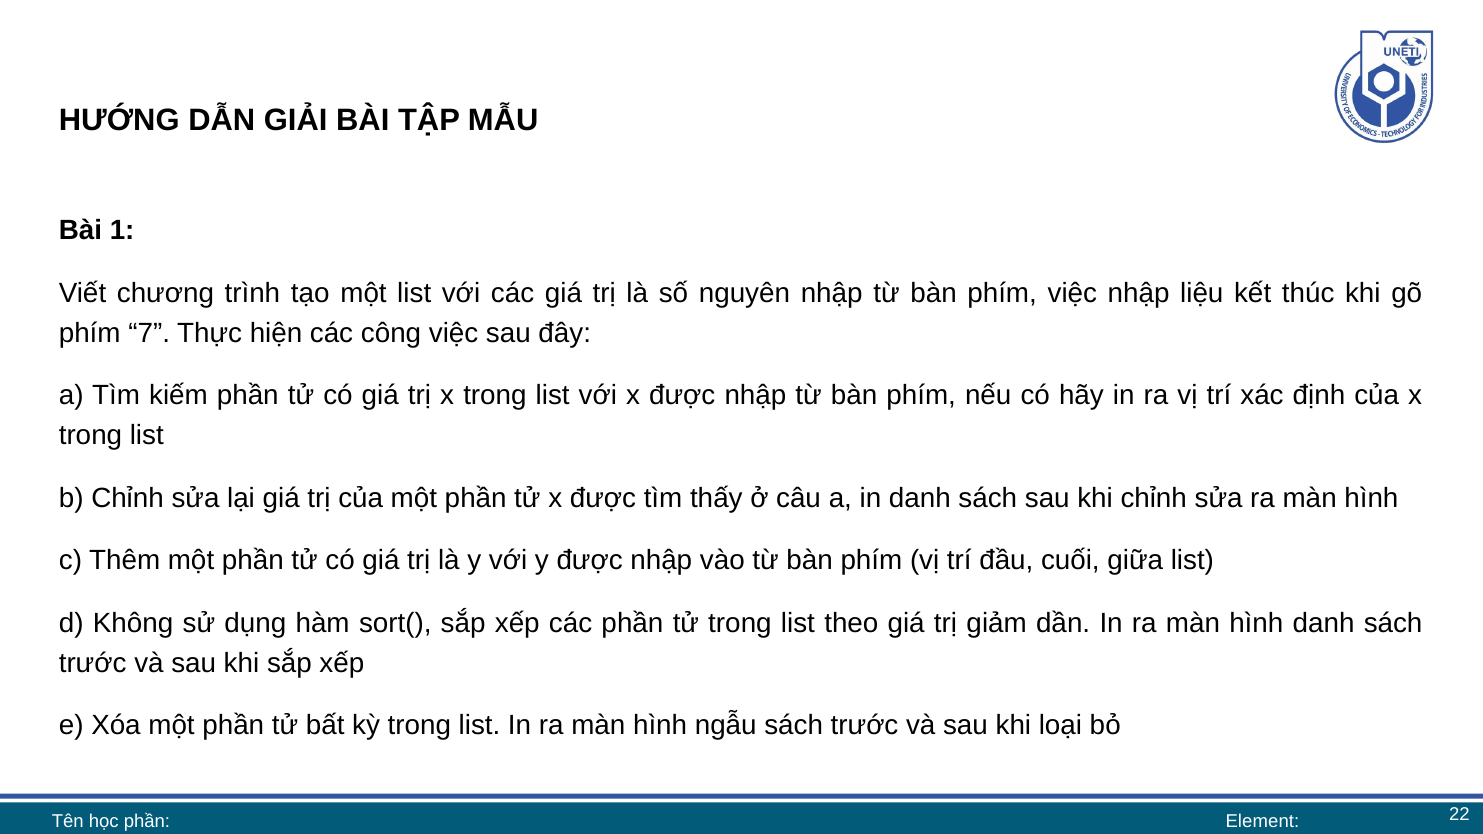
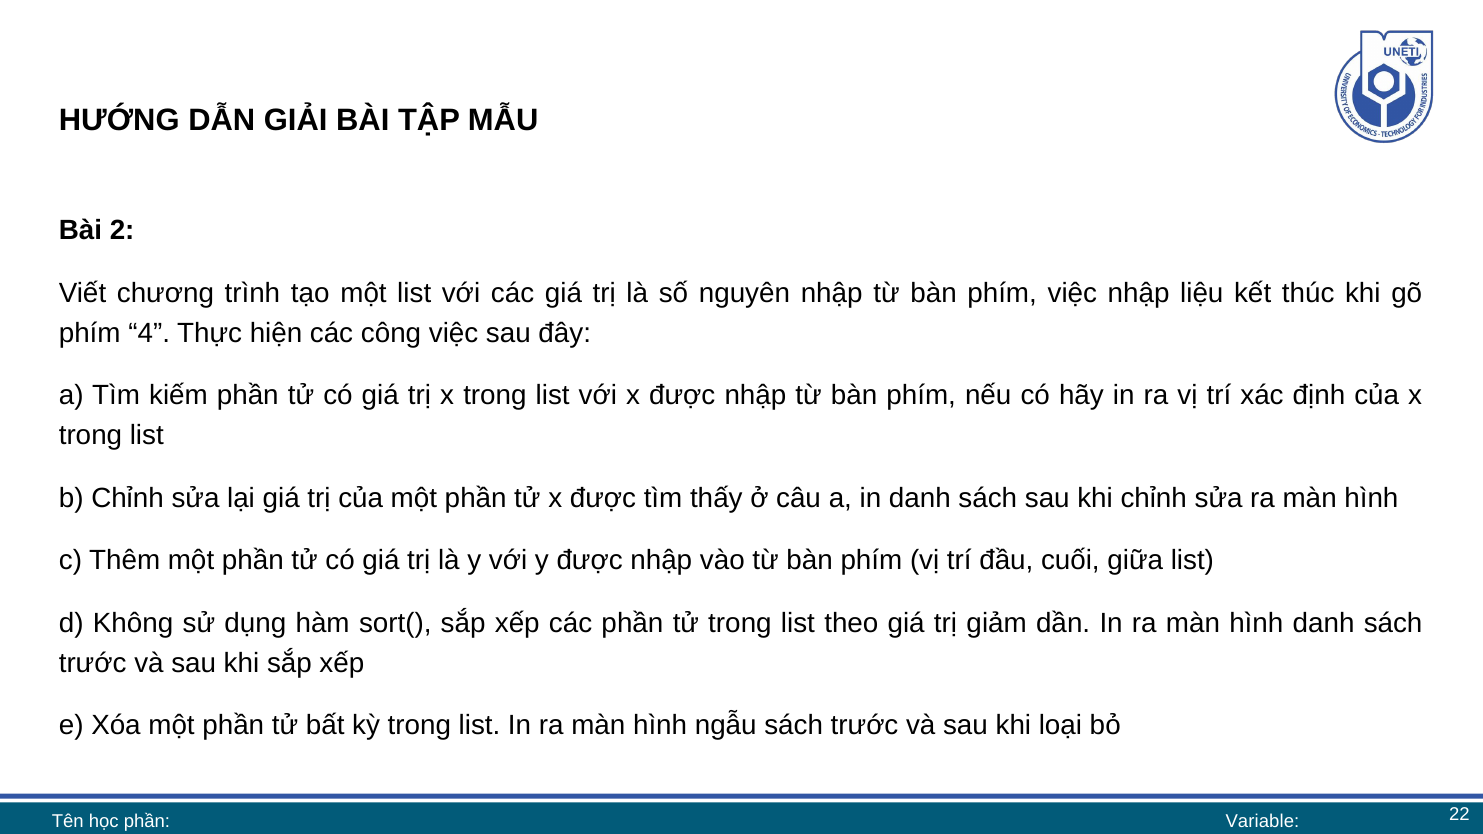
1: 1 -> 2 (122, 231)
7: 7 -> 4 (149, 333)
Element: Element -> Variable (1262, 821)
